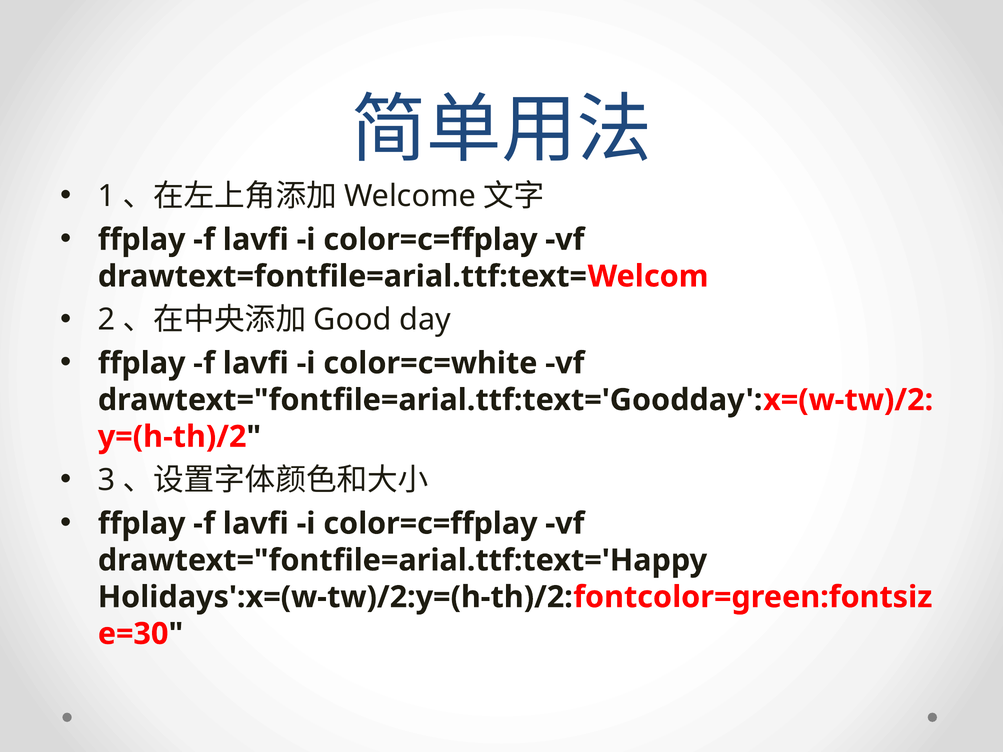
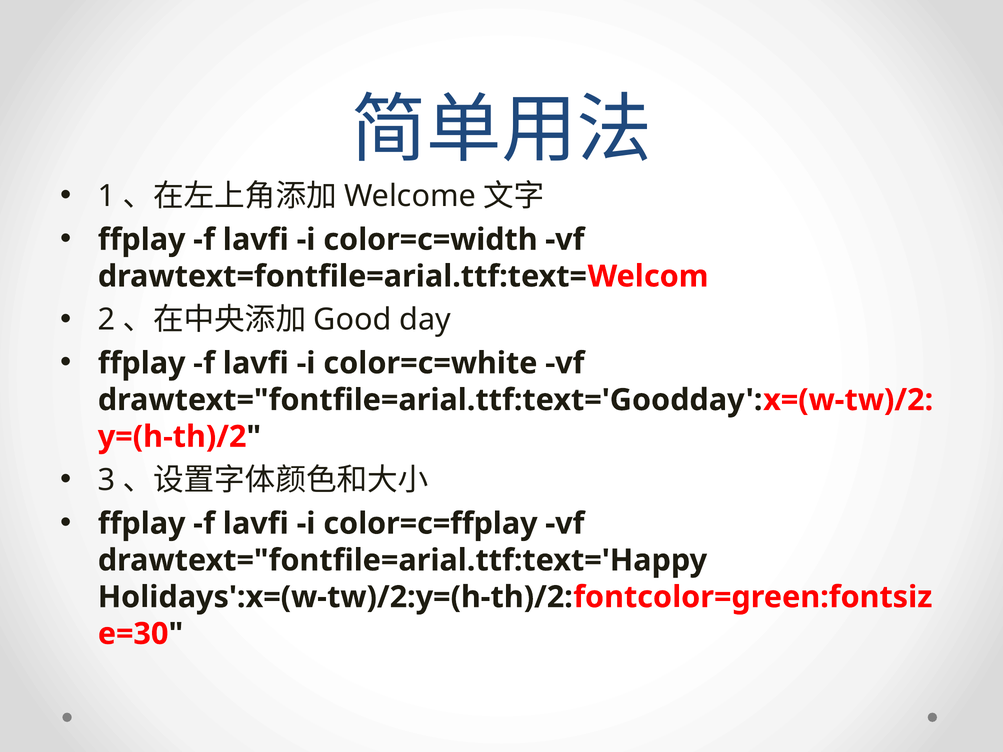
color=c=ffplay: color=c=ffplay -> color=c=width (430, 240)
